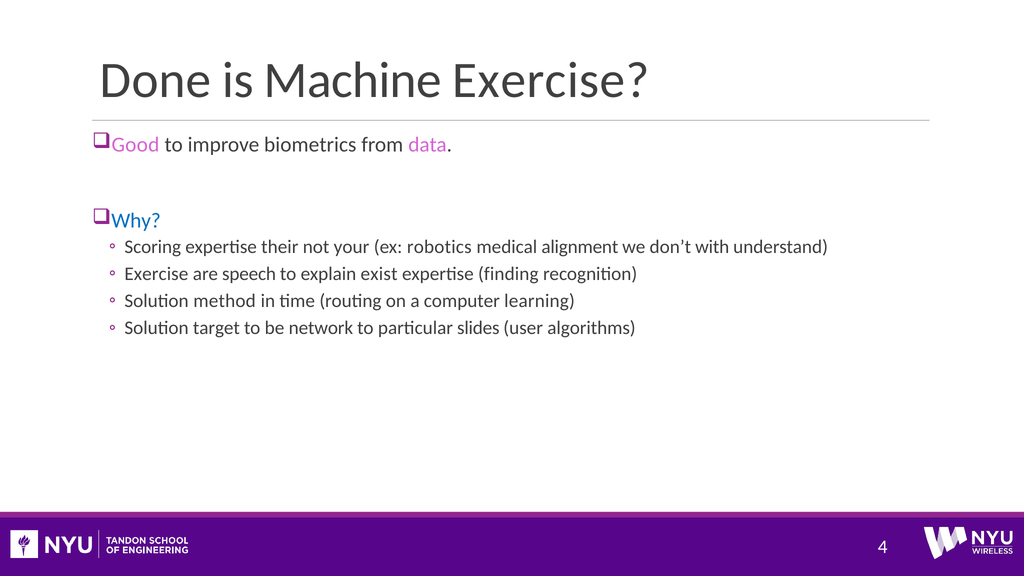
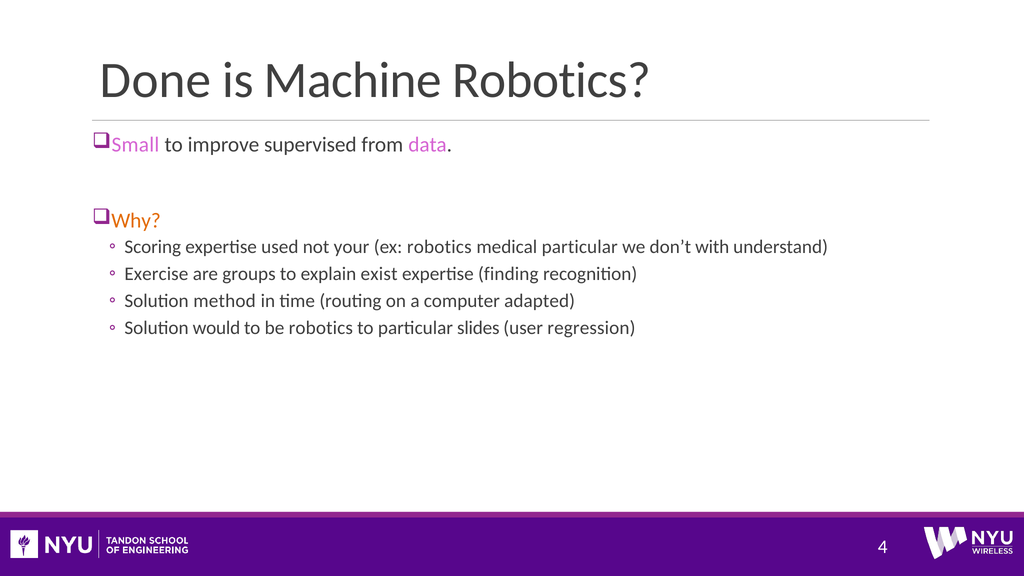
Machine Exercise: Exercise -> Robotics (551, 80)
Good: Good -> Small (135, 145)
biometrics: biometrics -> supervised (310, 145)
Why colour: blue -> orange (136, 220)
their: their -> used (280, 247)
medical alignment: alignment -> particular (580, 247)
speech: speech -> groups (249, 274)
learning: learning -> adapted (540, 301)
target: target -> would (216, 328)
be network: network -> robotics (321, 328)
algorithms: algorithms -> regression (591, 328)
